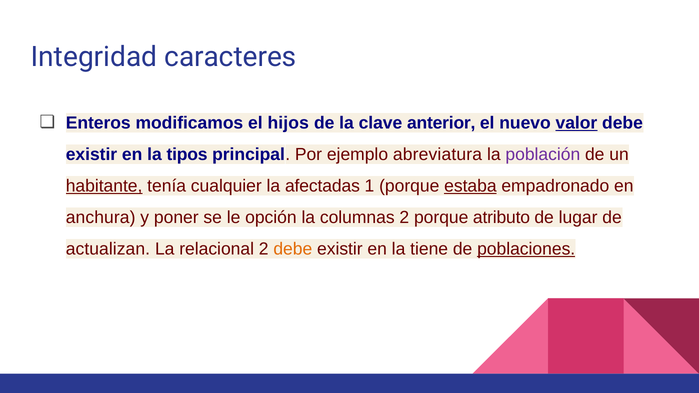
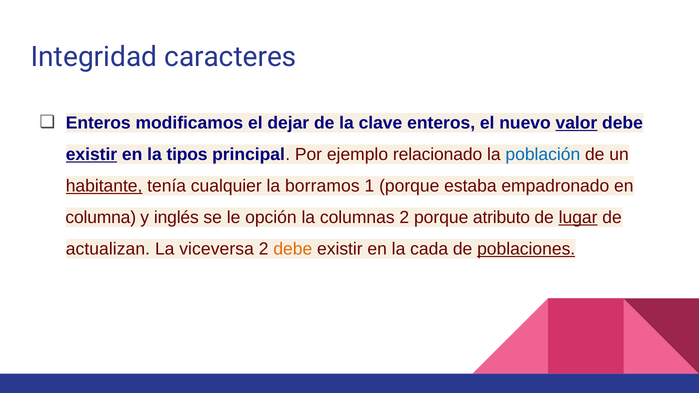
hijos: hijos -> dejar (288, 123)
clave anterior: anterior -> enteros (441, 123)
existir underline: none -> present (91, 155)
abreviatura: abreviatura -> relacionado (438, 155)
población colour: purple -> blue (543, 155)
afectadas: afectadas -> borramos (322, 186)
estaba underline: present -> none (470, 186)
anchura: anchura -> columna (101, 218)
poner: poner -> inglés (176, 218)
lugar underline: none -> present (578, 218)
relacional: relacional -> viceversa (217, 249)
tiene: tiene -> cada (429, 249)
